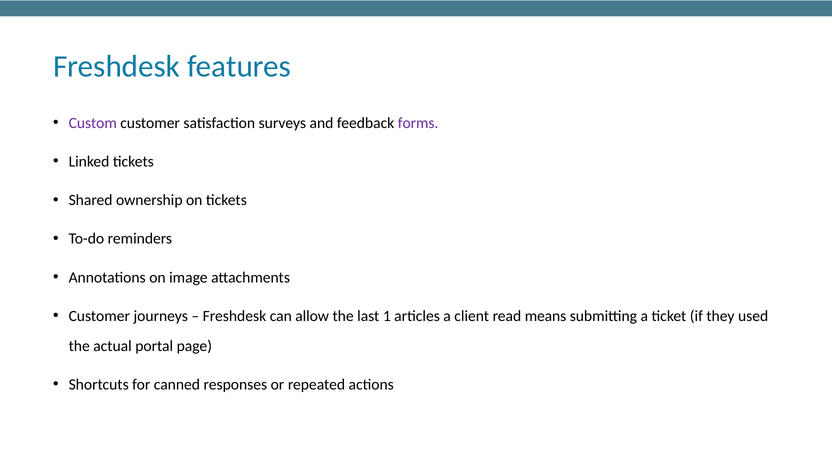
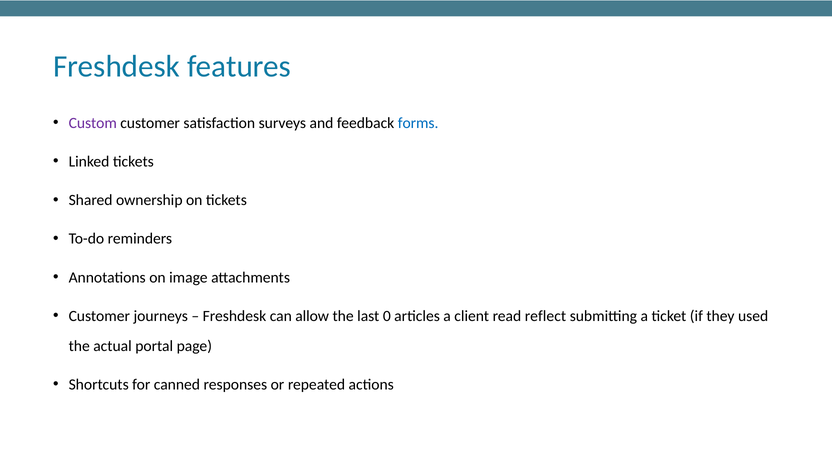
forms colour: purple -> blue (418, 123)
1: 1 -> 0 (387, 316)
means: means -> reflect (545, 316)
